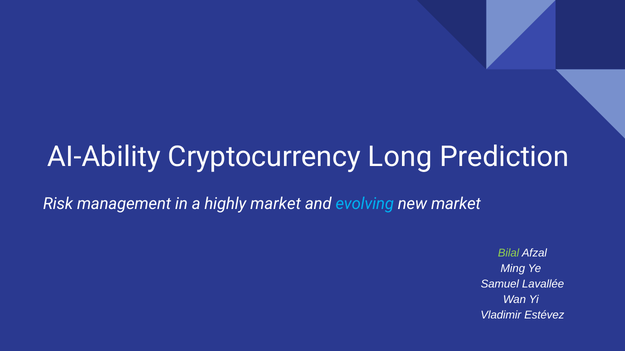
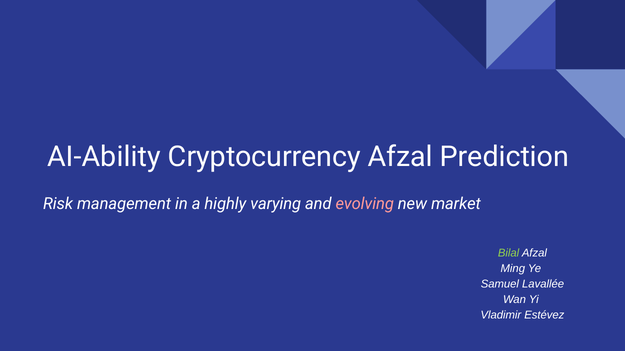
Cryptocurrency Long: Long -> Afzal (400, 157)
highly market: market -> varying (276, 204)
evolving colour: light blue -> pink (365, 204)
